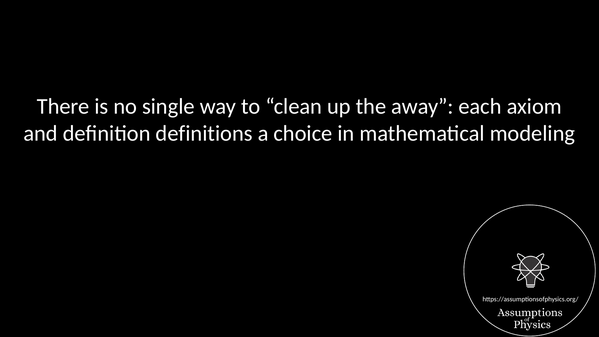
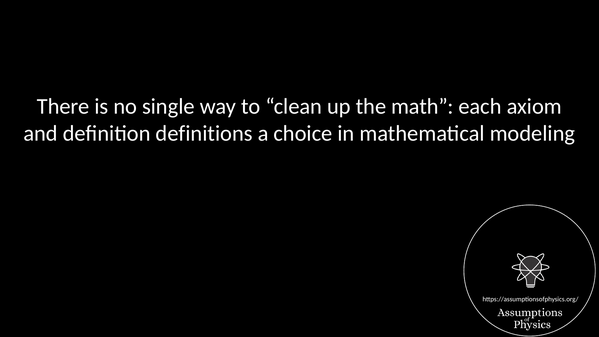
away: away -> math (422, 106)
